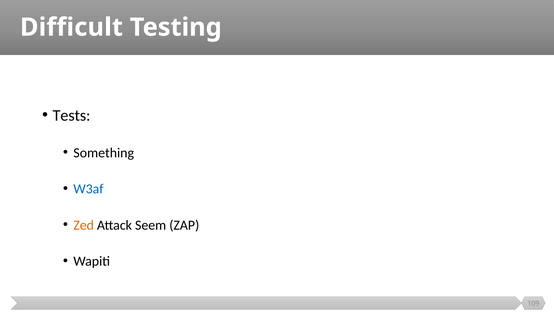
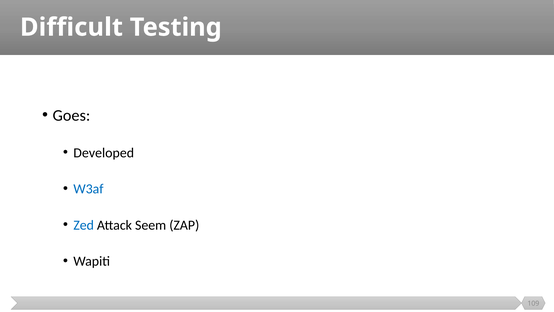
Tests: Tests -> Goes (71, 115)
Something: Something -> Developed (104, 153)
Zed colour: orange -> blue (84, 225)
